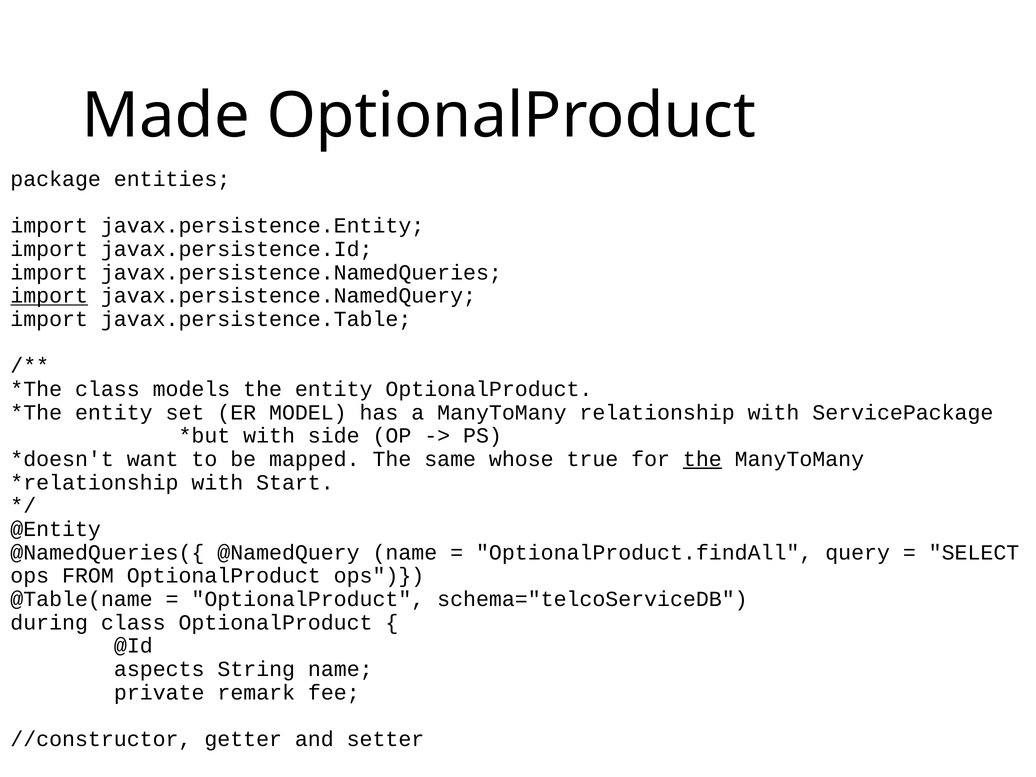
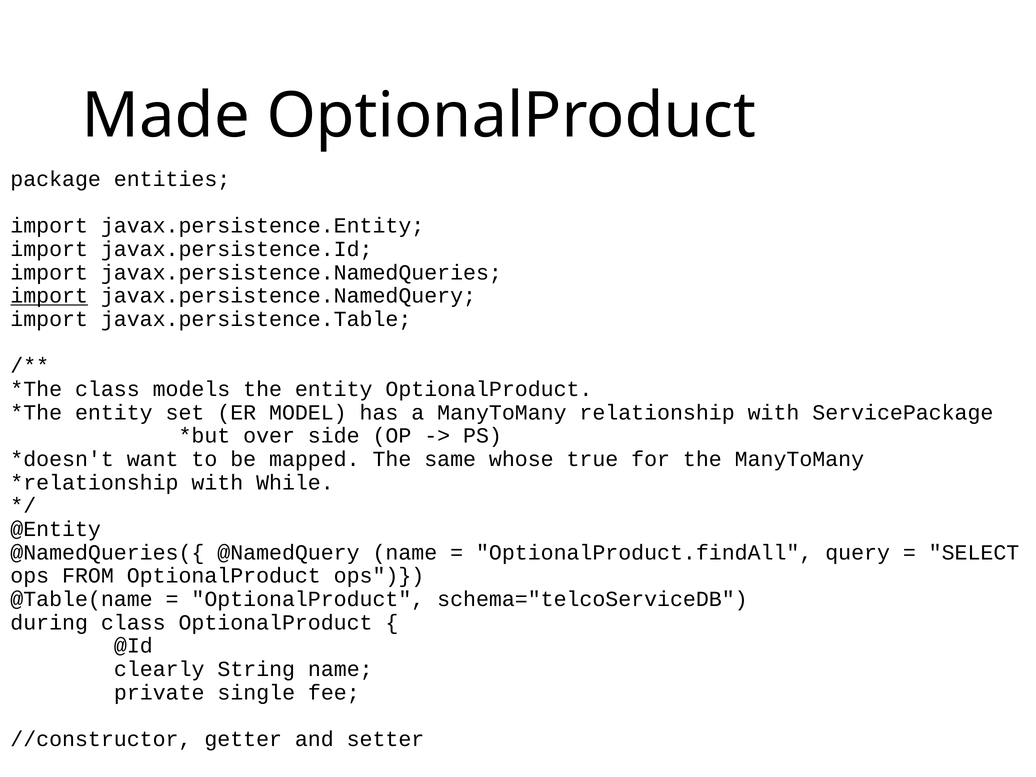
with: with -> over (269, 436)
the underline: present -> none (702, 459)
Start: Start -> While (295, 482)
aspects: aspects -> clearly (159, 669)
remark: remark -> single (256, 692)
